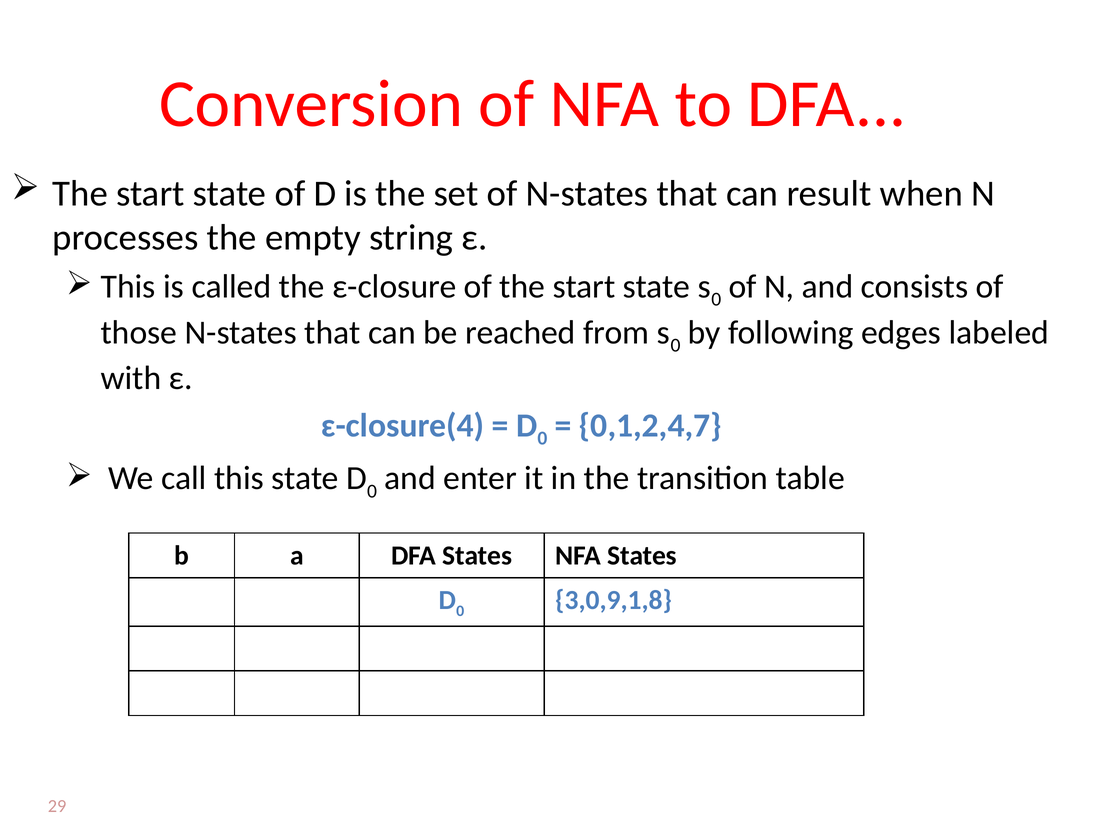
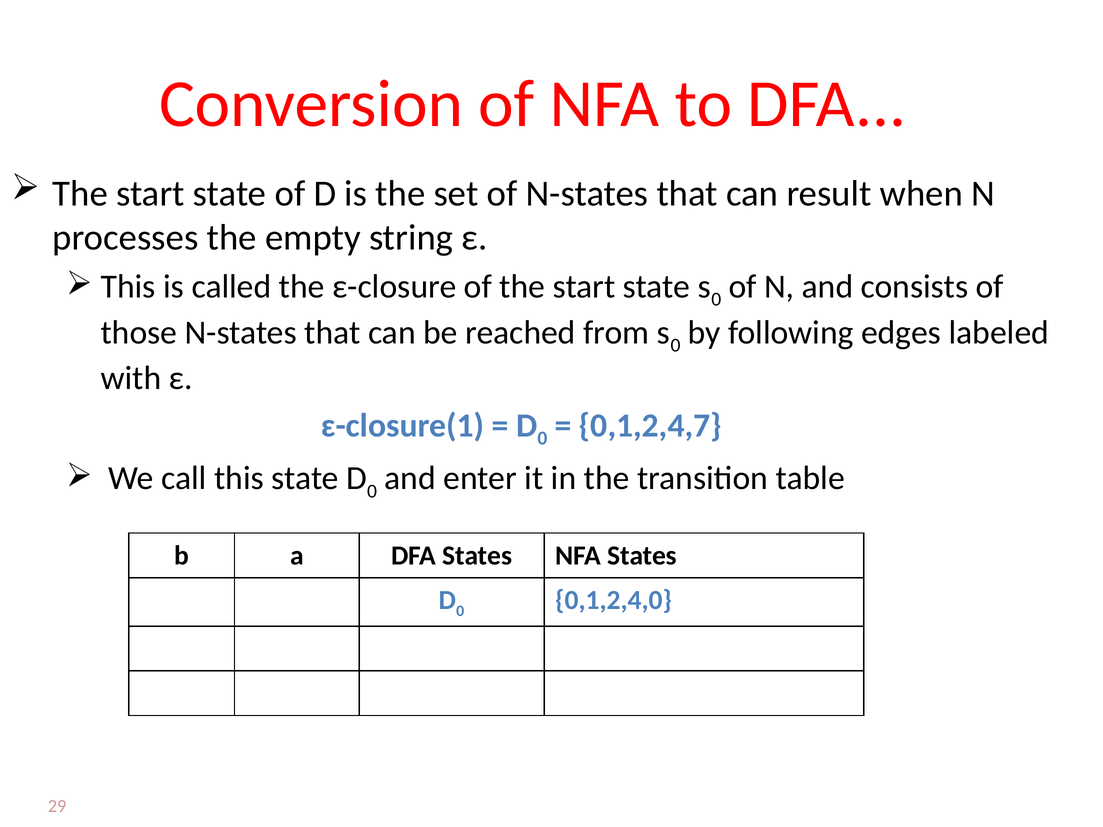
ɛ-closure(4: ɛ-closure(4 -> ɛ-closure(1 (403, 426)
3,0,9,1,8: 3,0,9,1,8 -> 0,1,2,4,0 (614, 601)
